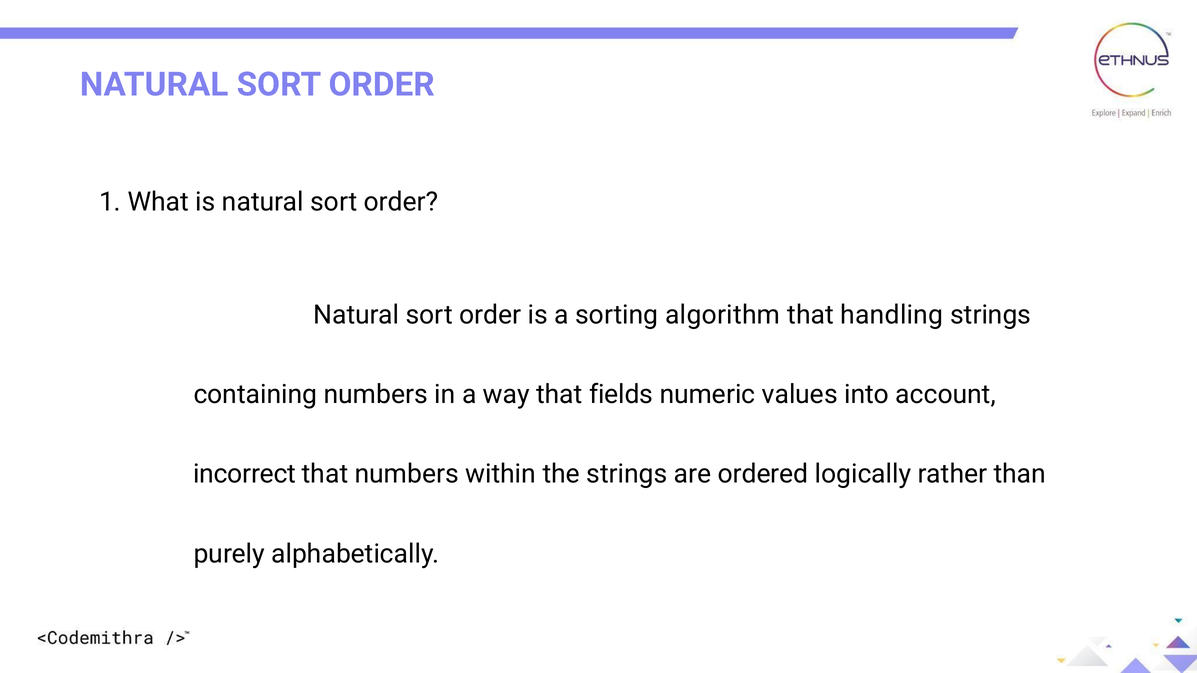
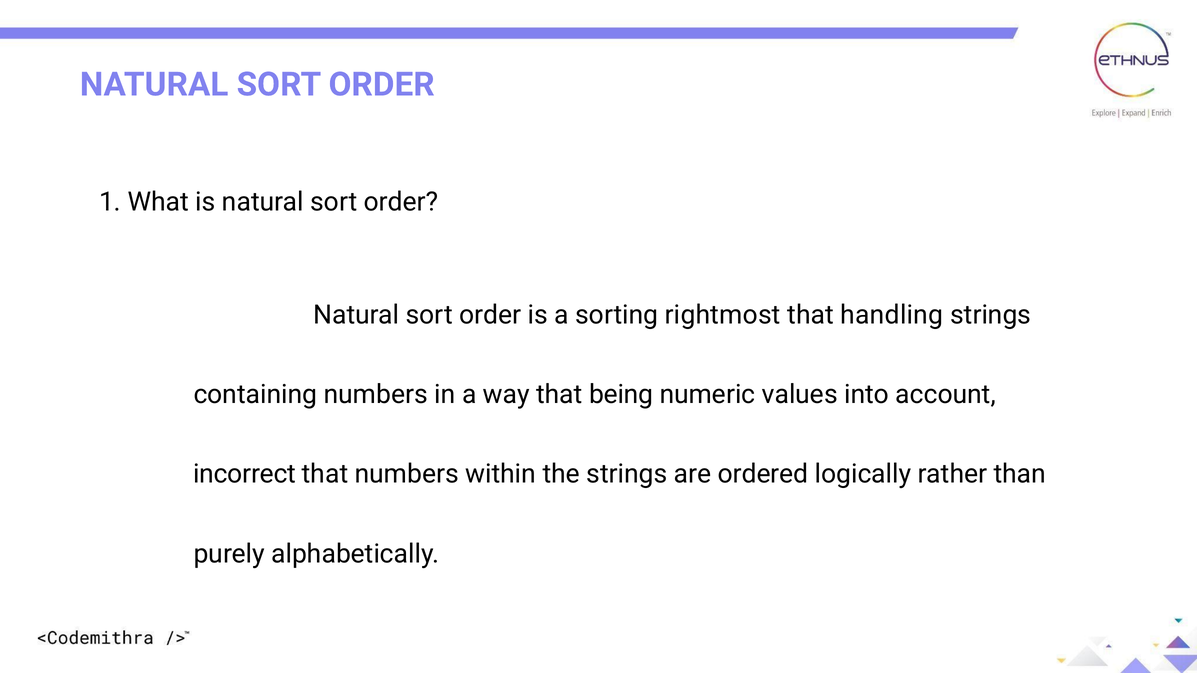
algorithm: algorithm -> rightmost (723, 315)
fields: fields -> being (621, 395)
